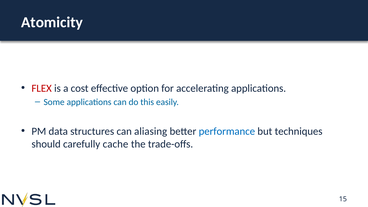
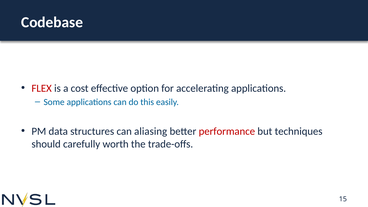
Atomicity: Atomicity -> Codebase (52, 22)
performance colour: blue -> red (227, 131)
cache: cache -> worth (116, 144)
